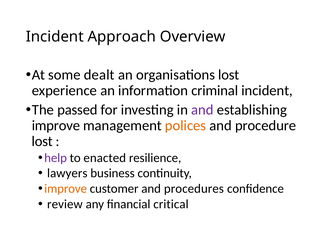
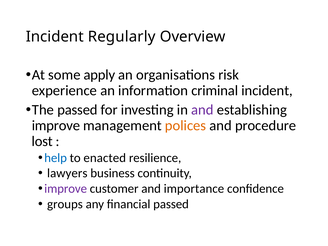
Approach: Approach -> Regularly (122, 37)
dealt: dealt -> apply (99, 75)
organisations lost: lost -> risk (229, 75)
help colour: purple -> blue (56, 158)
improve colour: orange -> purple (66, 189)
procedures: procedures -> importance (194, 189)
review: review -> groups (65, 204)
financial critical: critical -> passed (171, 204)
